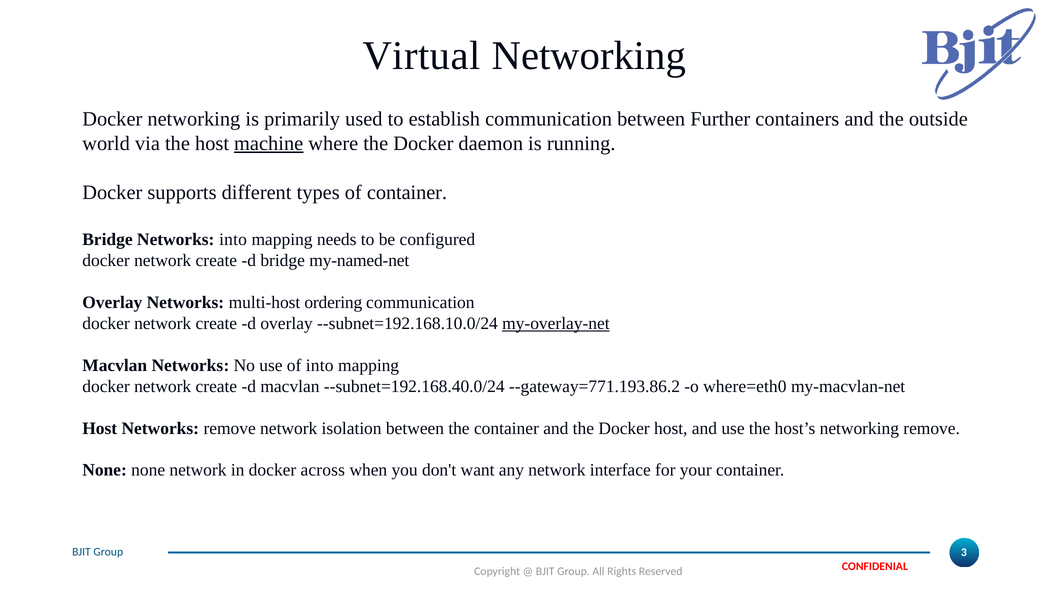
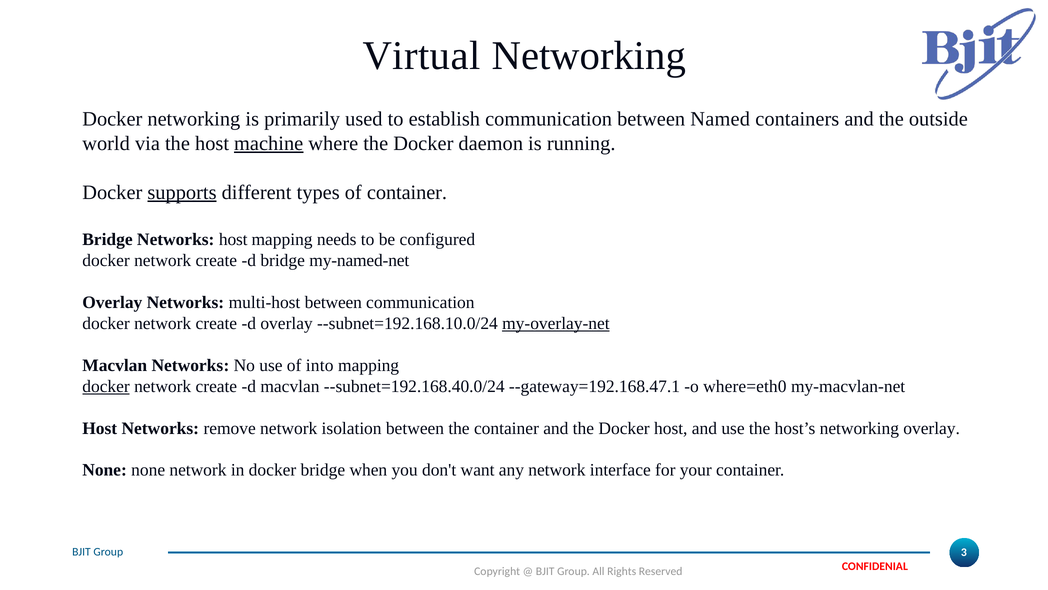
Further: Further -> Named (720, 119)
supports underline: none -> present (182, 192)
Networks into: into -> host (233, 239)
multi-host ordering: ordering -> between (333, 302)
docker underline: none -> present (106, 386)
--gateway=771.193.86.2: --gateway=771.193.86.2 -> --gateway=192.168.47.1 (594, 386)
networking remove: remove -> overlay (932, 428)
docker across: across -> bridge (323, 470)
